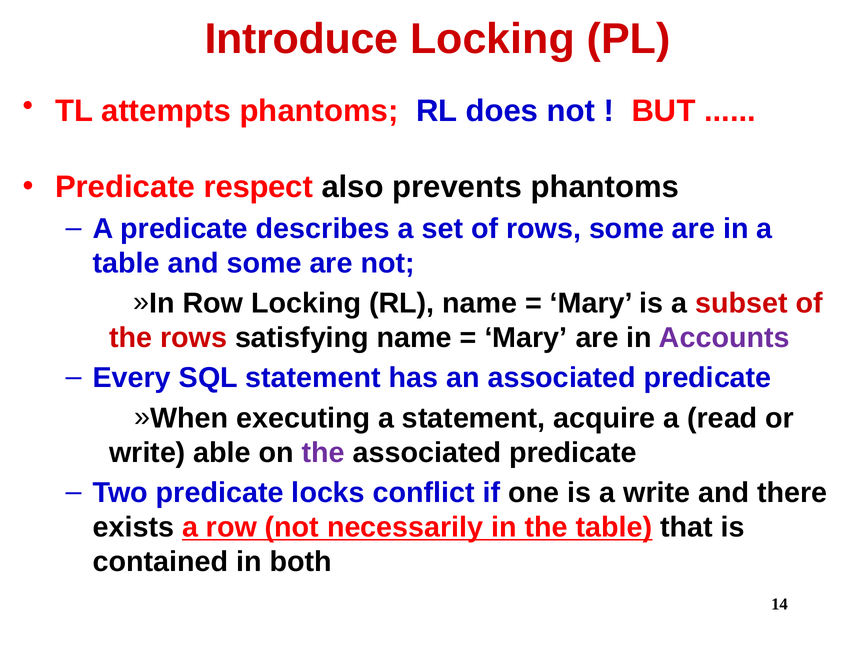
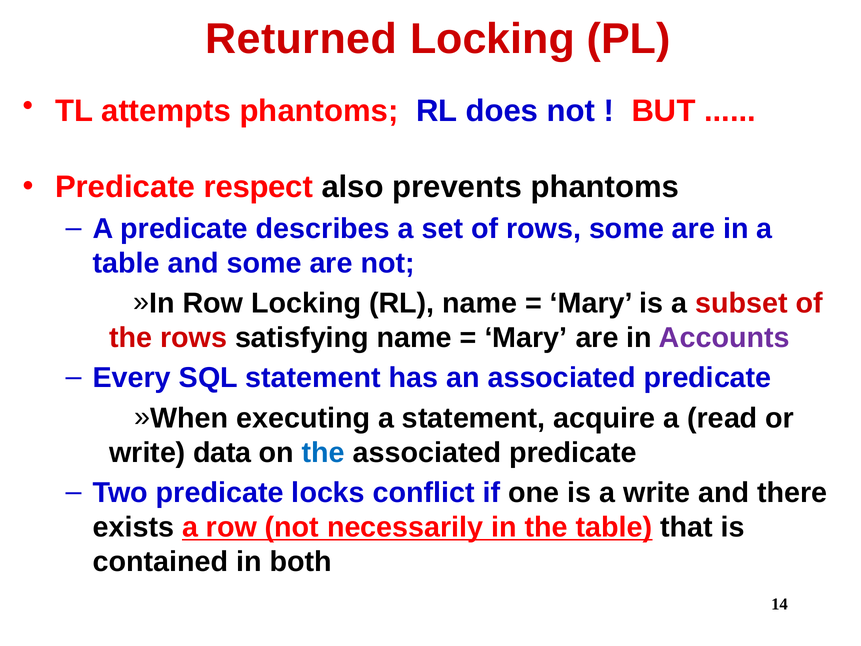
Introduce: Introduce -> Returned (301, 39)
able: able -> data (222, 452)
the colour: purple -> blue (323, 452)
